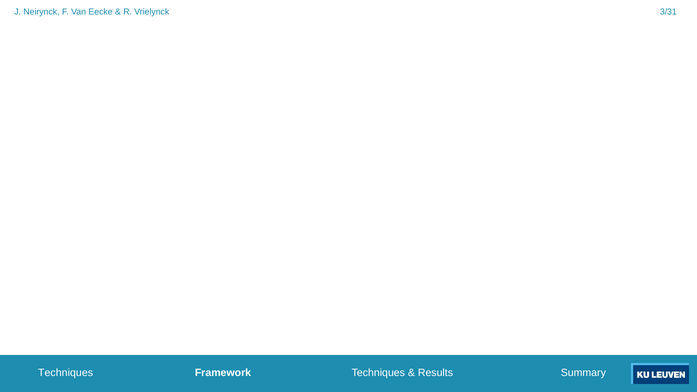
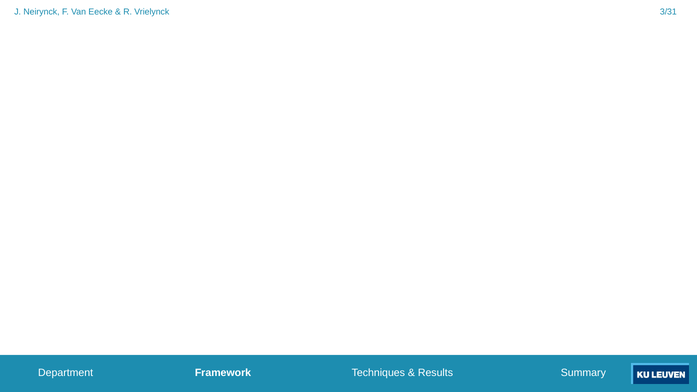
Techniques: Techniques -> Department (66, 373)
